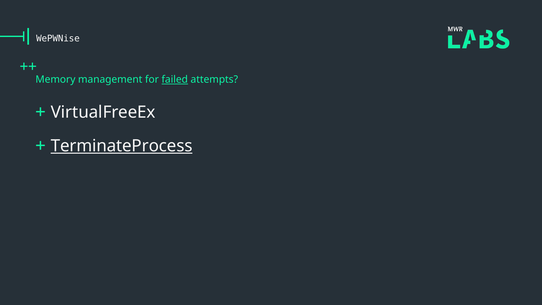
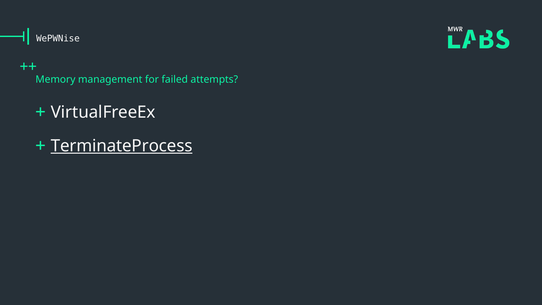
failed underline: present -> none (175, 80)
